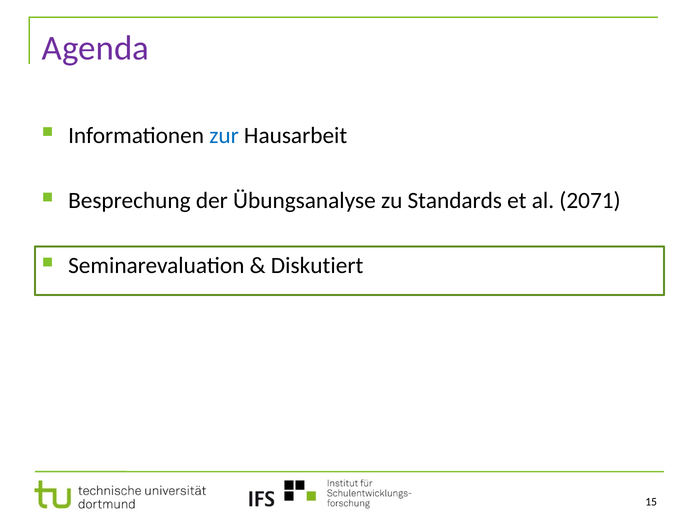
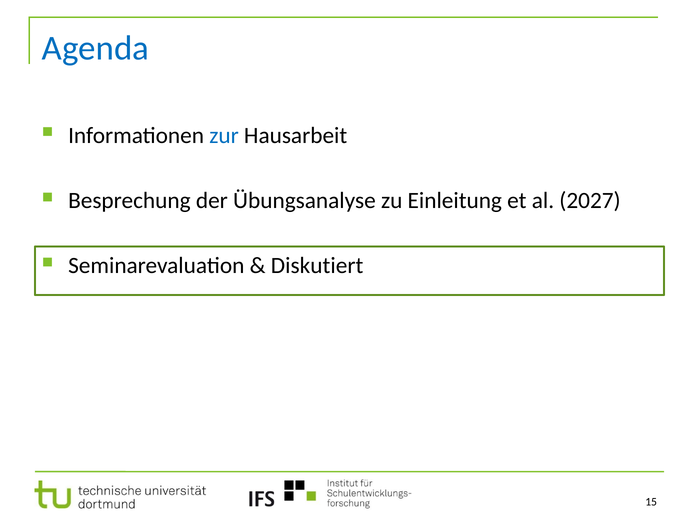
Agenda colour: purple -> blue (96, 48)
Standards: Standards -> Einleitung (455, 201)
2071: 2071 -> 2027 (590, 201)
